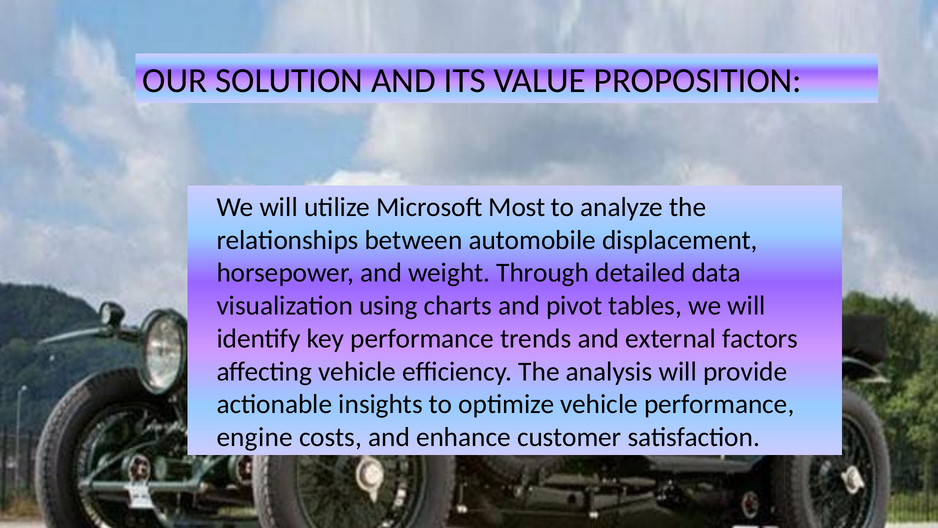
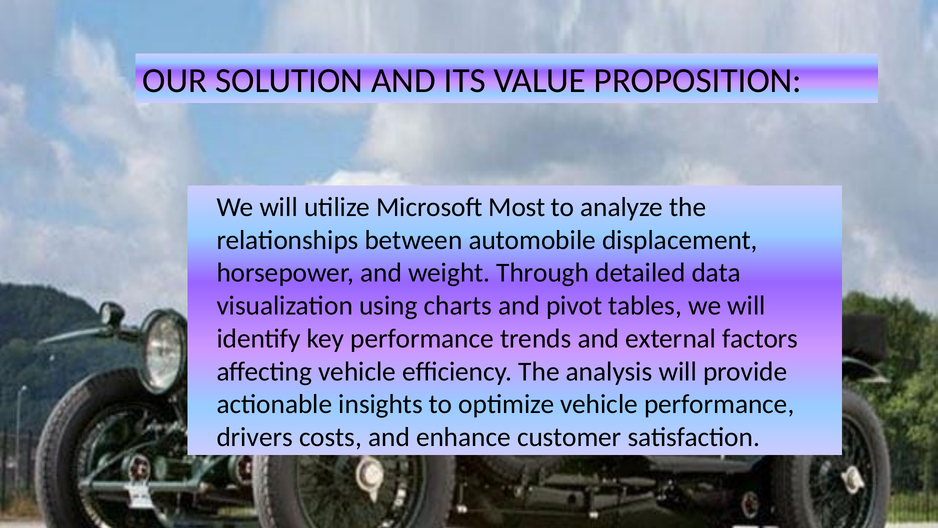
engine: engine -> drivers (255, 437)
